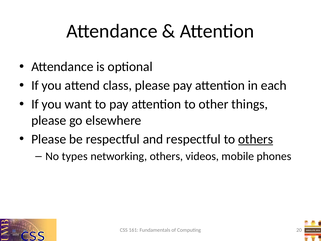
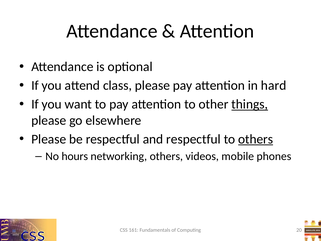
each: each -> hard (274, 85)
things underline: none -> present (250, 104)
types: types -> hours (75, 156)
